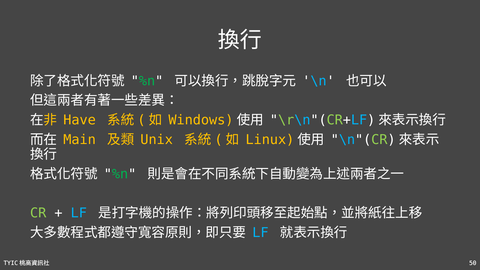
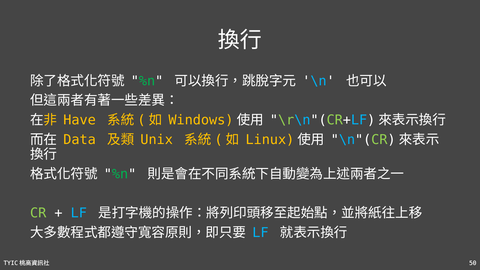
Main: Main -> Data (80, 140)
